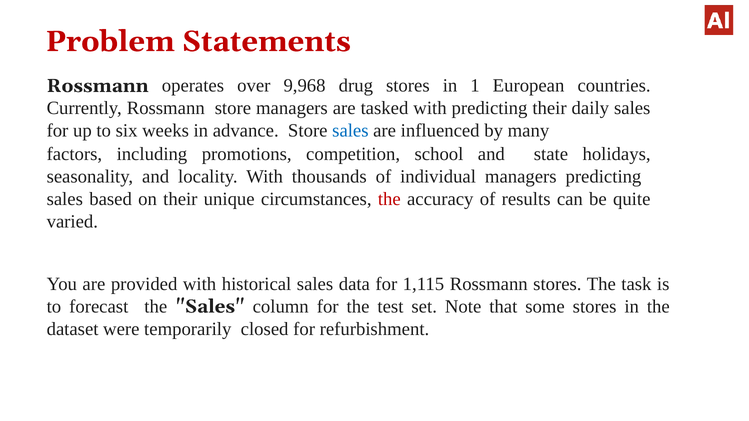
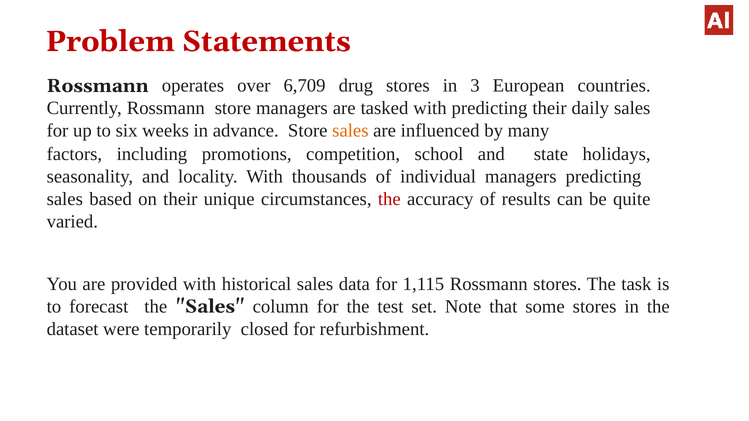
9,968: 9,968 -> 6,709 (305, 86)
1: 1 -> 3 (475, 86)
sales colour: blue -> orange (350, 131)
